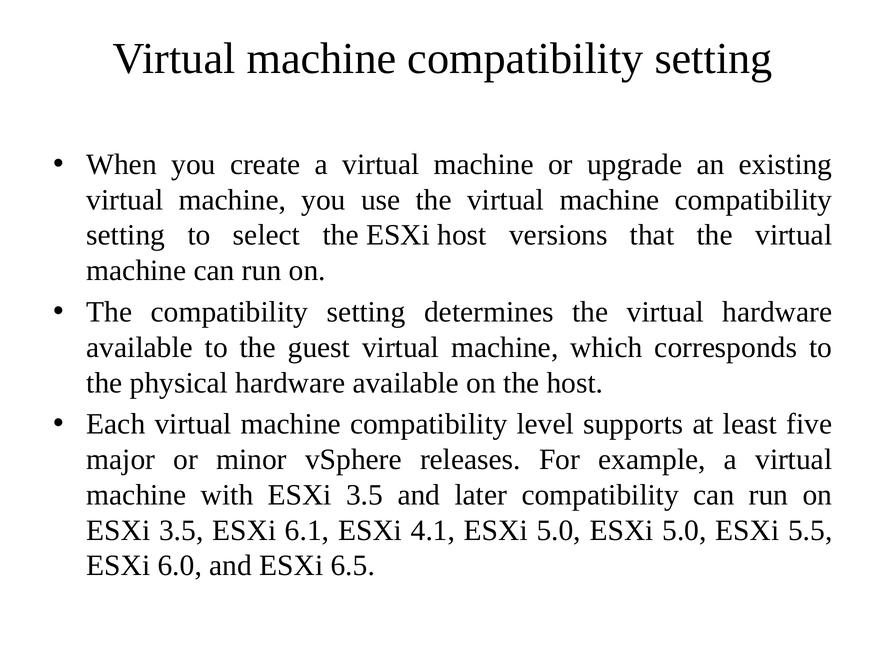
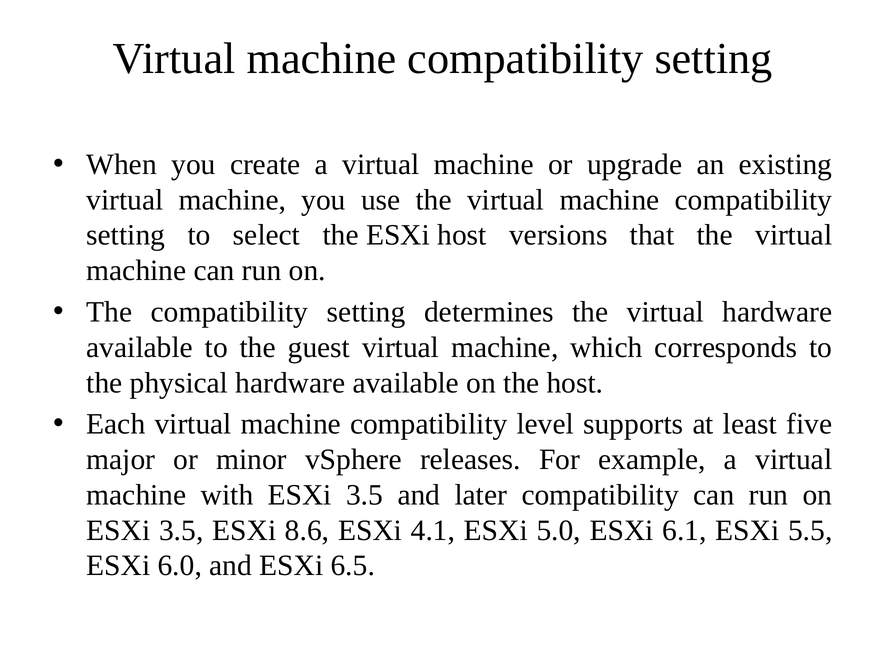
6.1: 6.1 -> 8.6 (307, 531)
5.0 ESXi 5.0: 5.0 -> 6.1 (684, 531)
